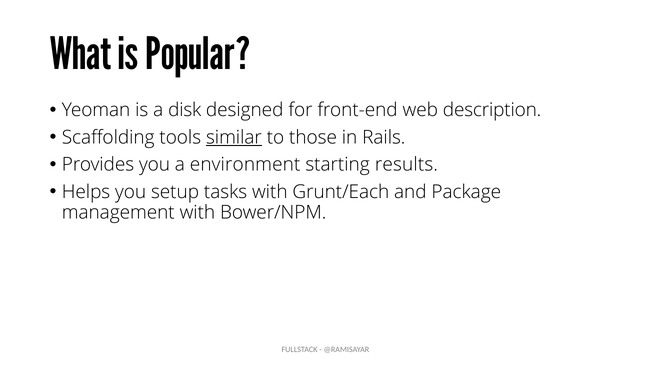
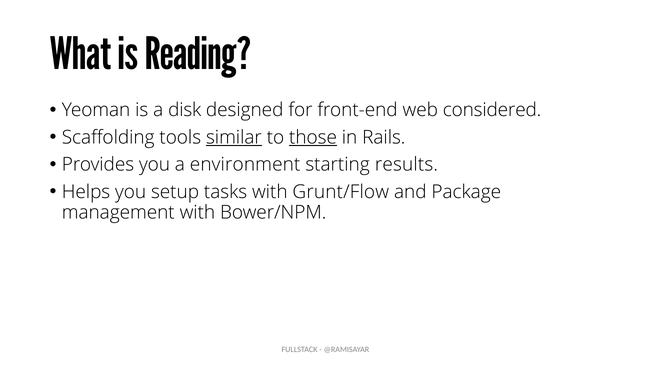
Popular: Popular -> Reading (198, 55)
description: description -> considered (492, 110)
those underline: none -> present (313, 137)
Grunt/Each: Grunt/Each -> Grunt/Flow (341, 192)
